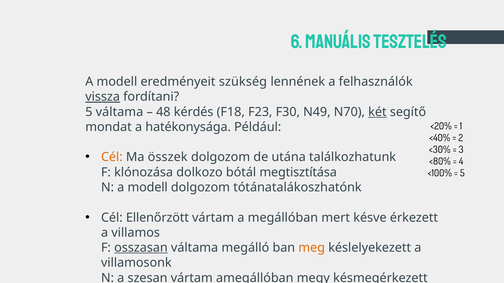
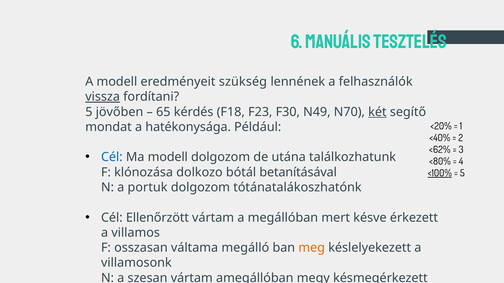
5 váltama: váltama -> jövőben (119, 112)
48: 48 -> 65 (163, 112)
<30%: <30% -> <62% (440, 150)
Cél colour: orange -> blue (112, 157)
Ma összek: összek -> modell (168, 157)
megtisztítása: megtisztítása -> betanításával (298, 173)
<100% underline: none -> present (440, 173)
N a modell: modell -> portuk (148, 188)
osszasan underline: present -> none (141, 248)
